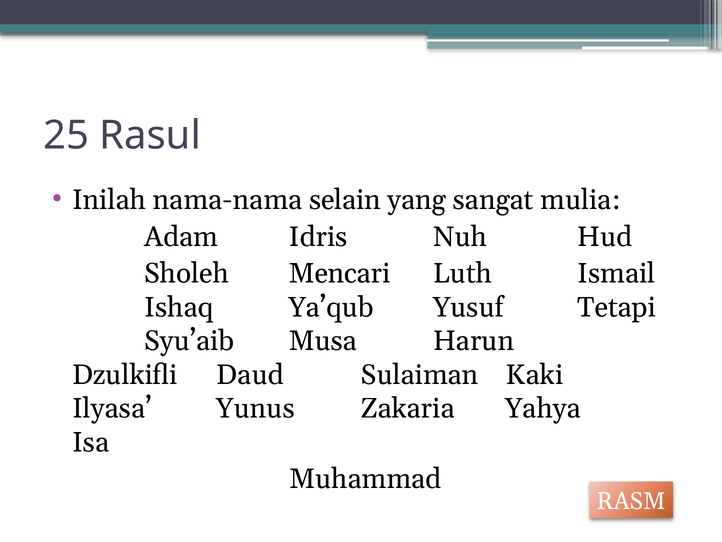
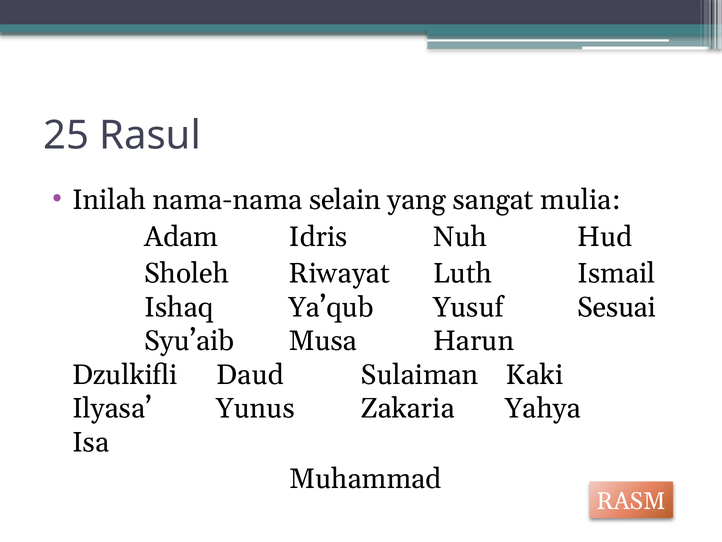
Mencari: Mencari -> Riwayat (339, 273)
Tetapi: Tetapi -> Sesuai (617, 307)
